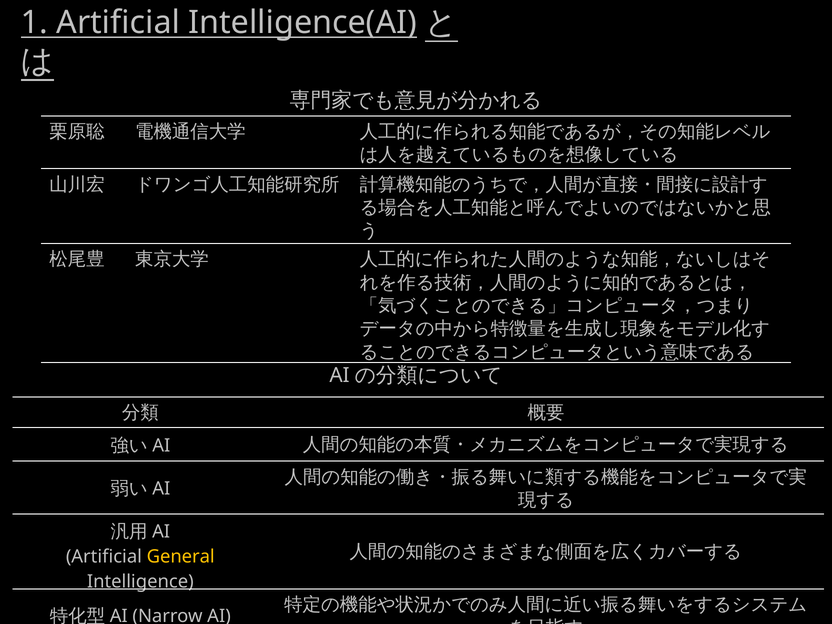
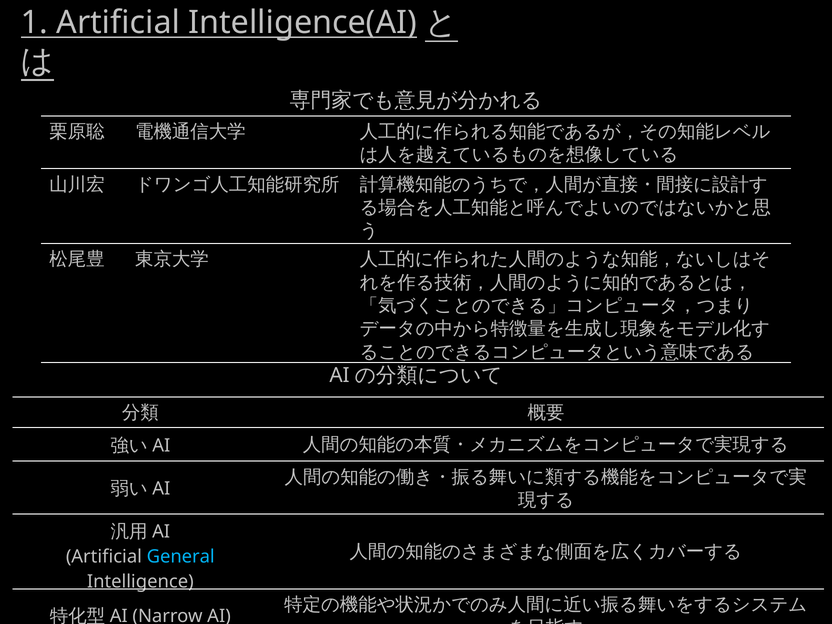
General colour: yellow -> light blue (181, 557)
